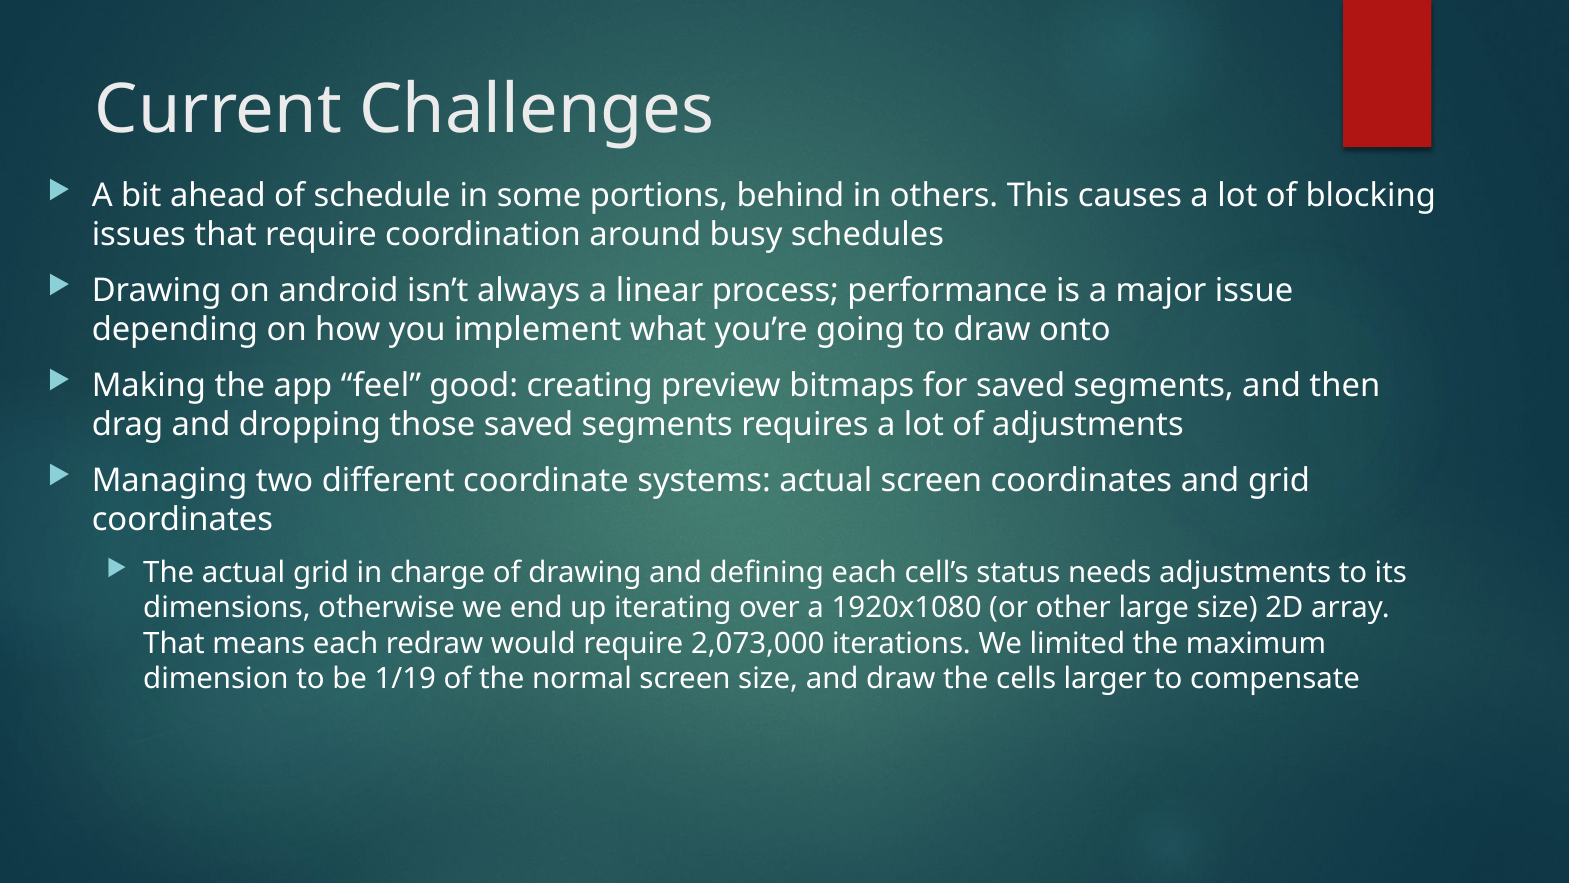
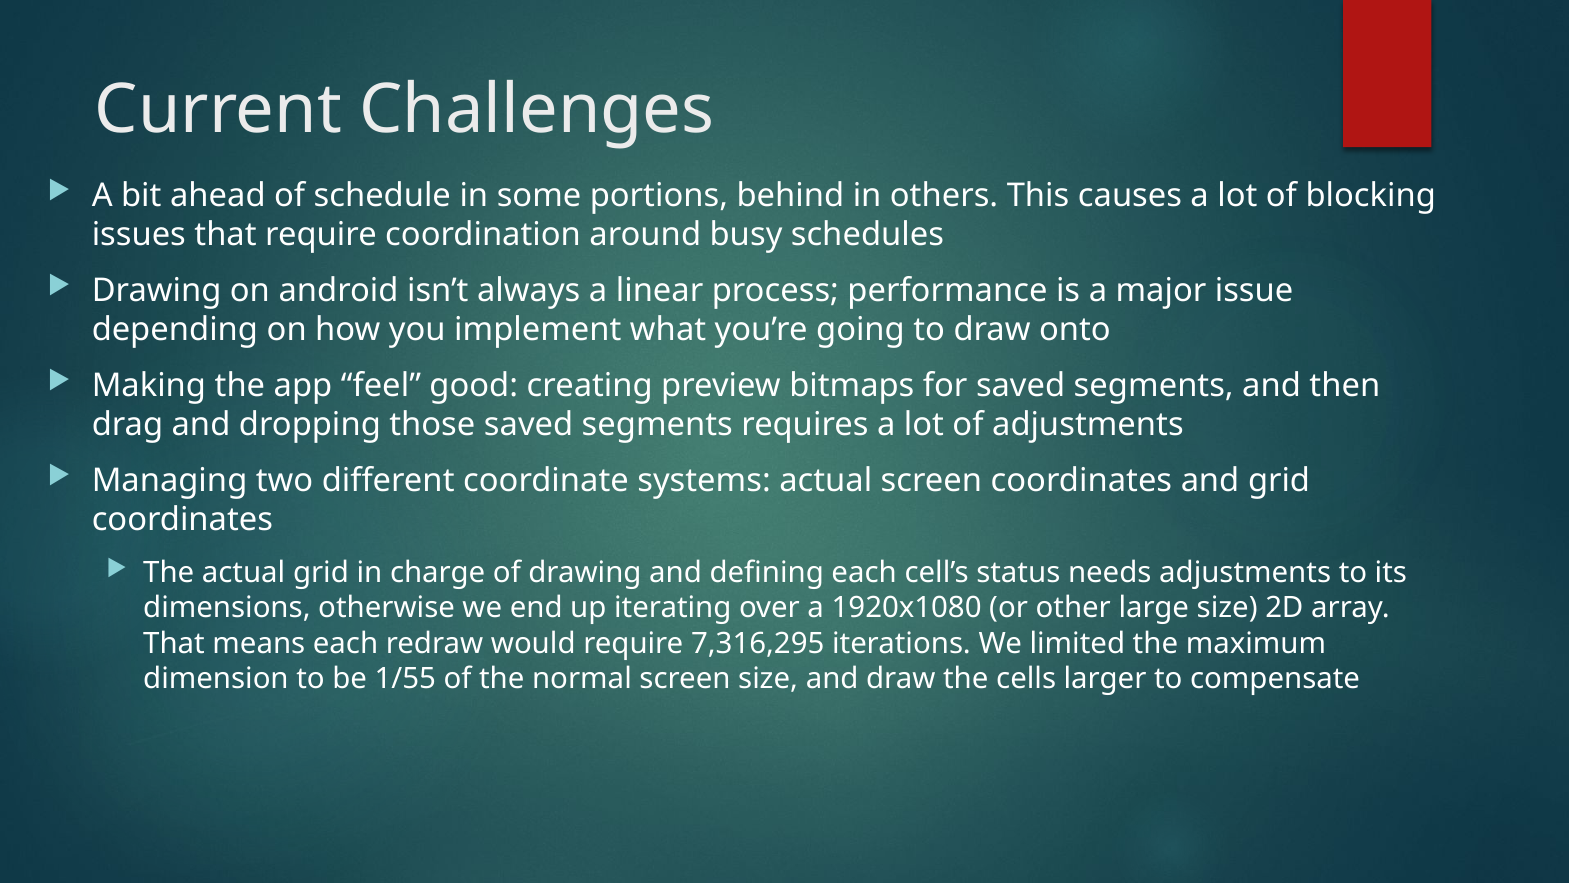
2,073,000: 2,073,000 -> 7,316,295 (758, 643)
1/19: 1/19 -> 1/55 (405, 679)
